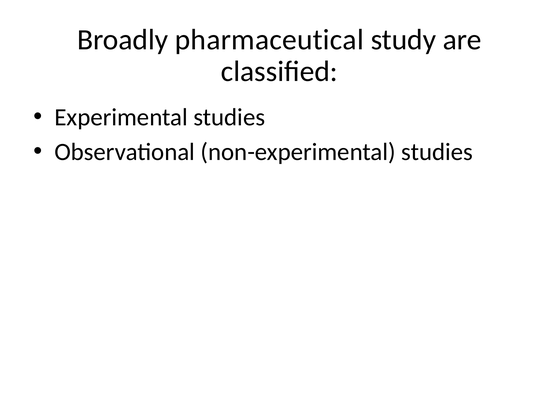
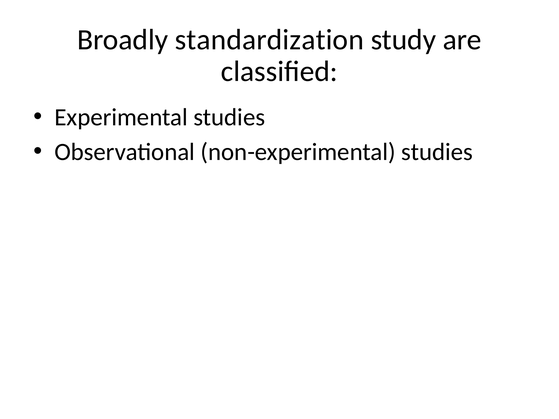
pharmaceutical: pharmaceutical -> standardization (269, 40)
